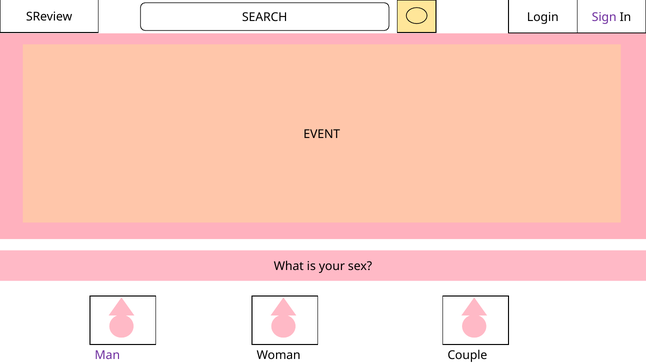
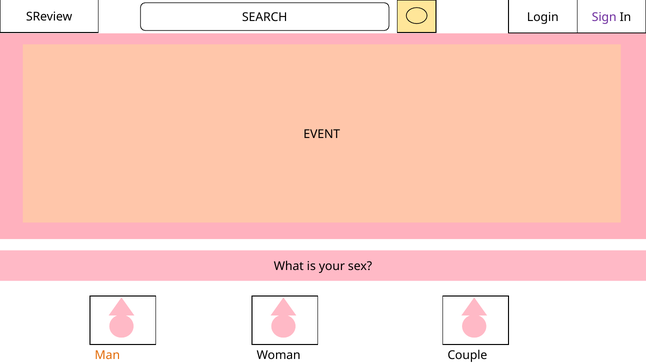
Man colour: purple -> orange (107, 354)
